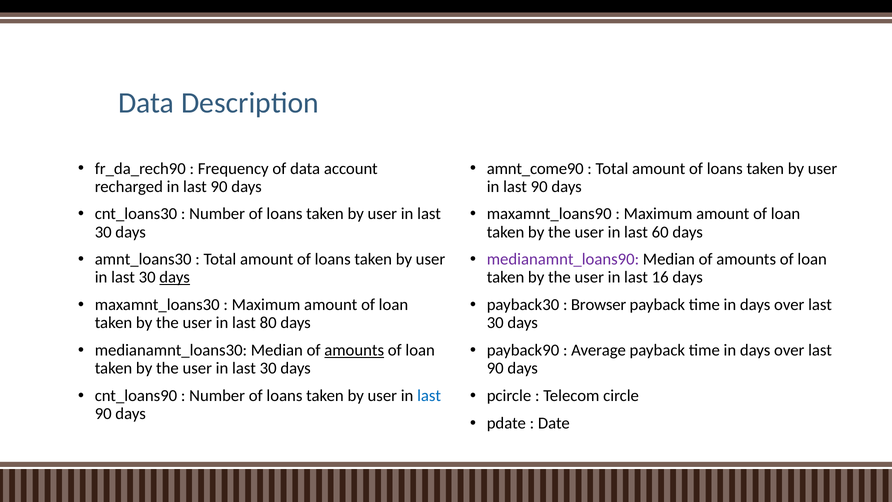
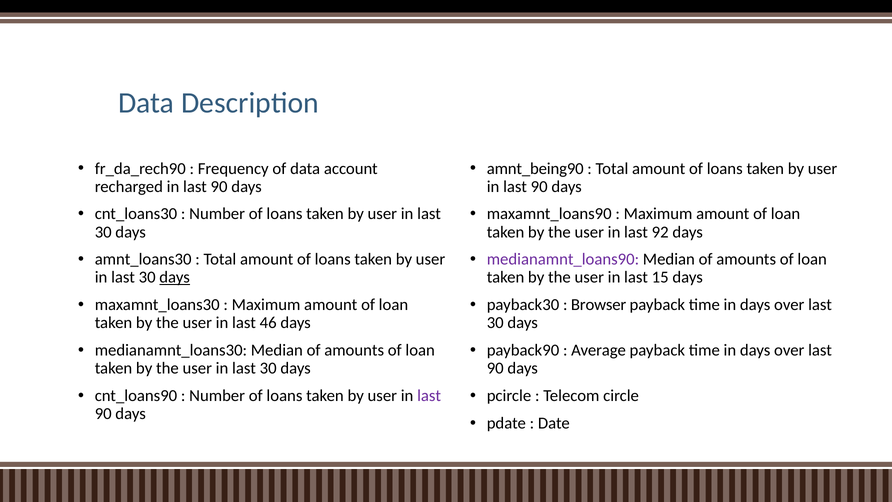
amnt_come90: amnt_come90 -> amnt_being90 (535, 168)
60: 60 -> 92 (660, 232)
16: 16 -> 15 (660, 277)
80: 80 -> 46 (268, 323)
amounts underline: present -> none (354, 350)
last colour: blue -> purple (429, 396)
